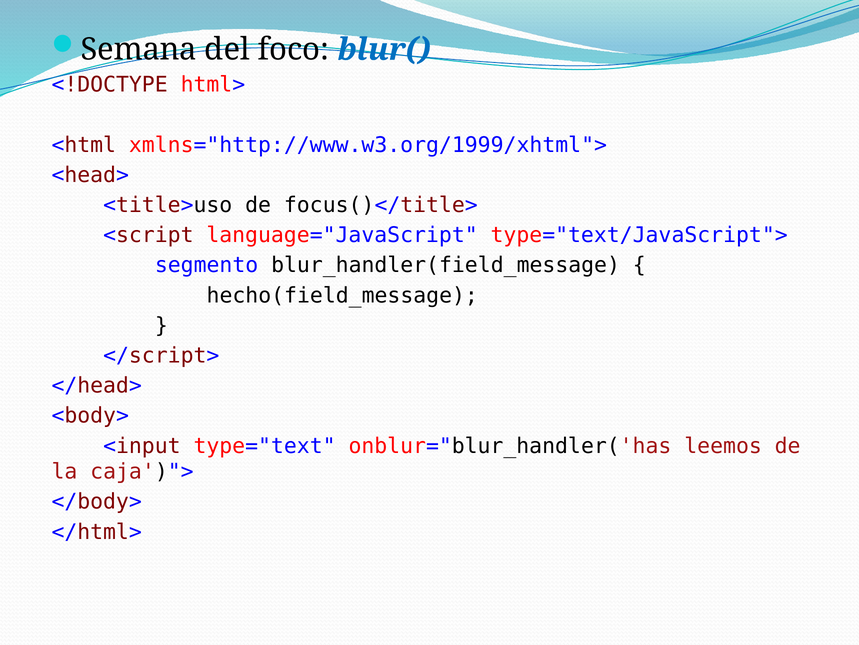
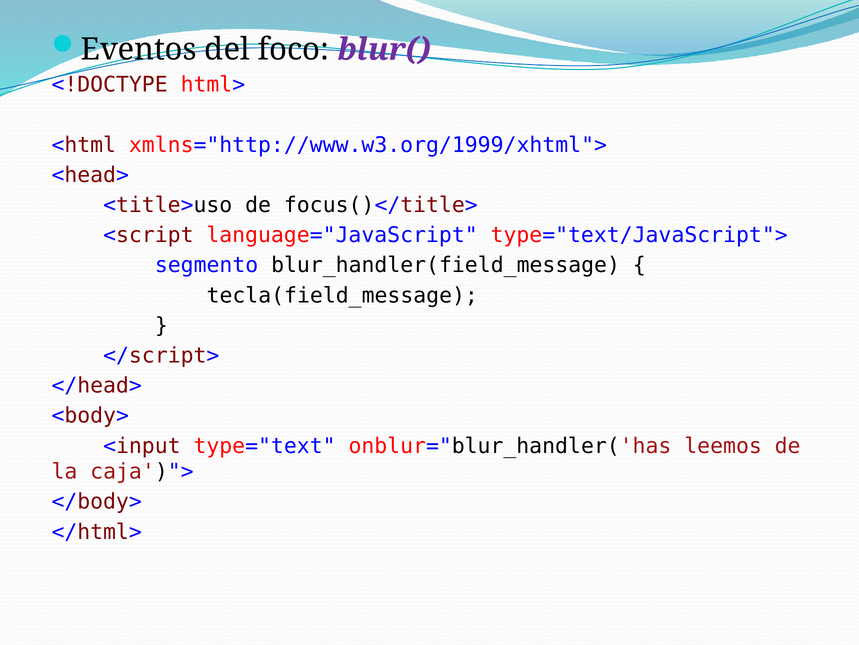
Semana: Semana -> Eventos (139, 50)
blur( colour: blue -> purple (384, 50)
hecho(field_message: hecho(field_message -> tecla(field_message (342, 295)
